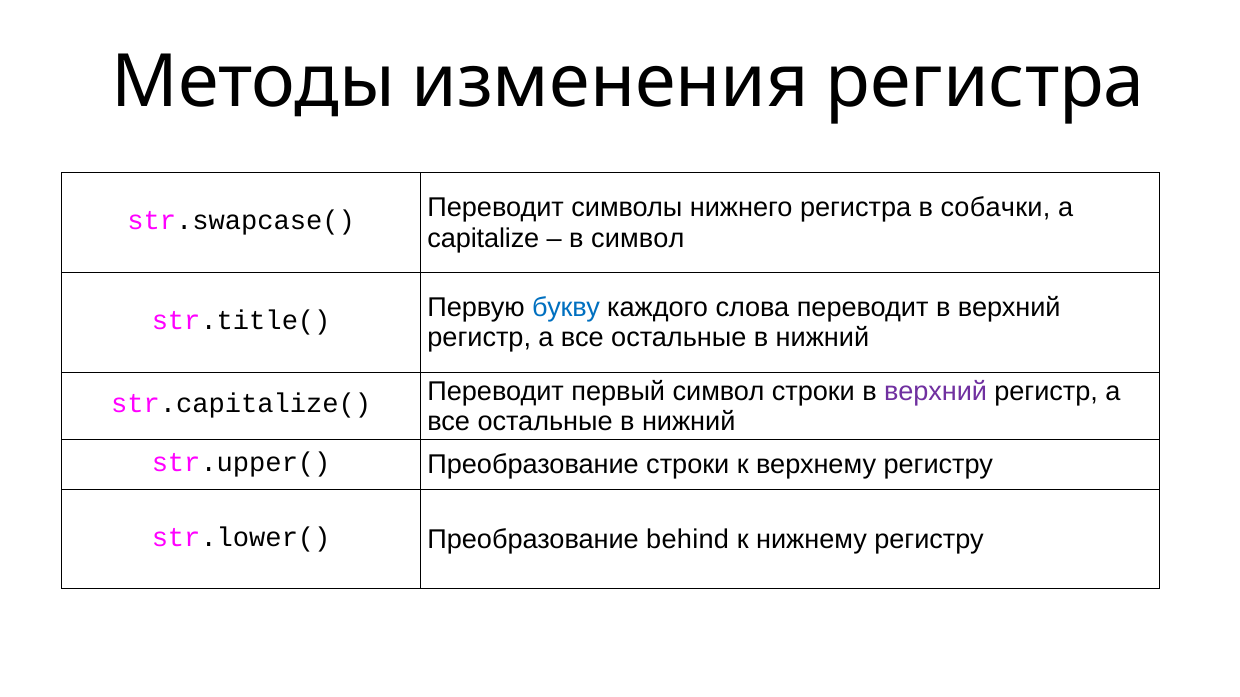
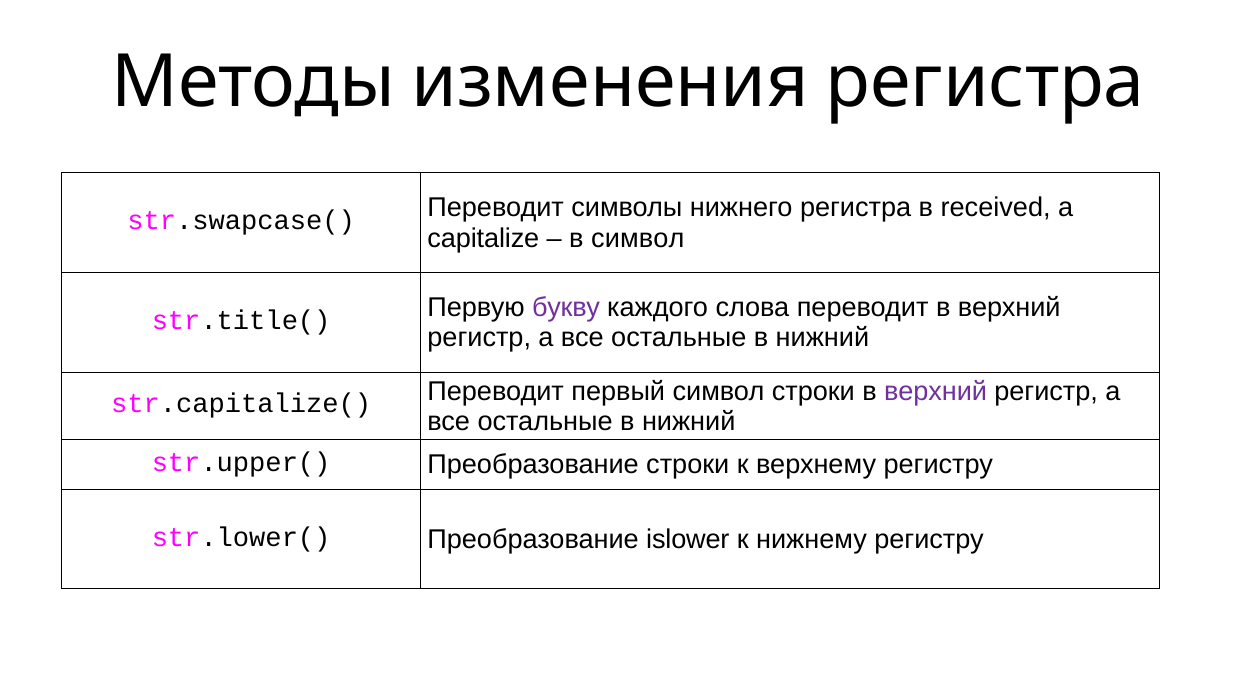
собачки: собачки -> received (996, 208)
букву colour: blue -> purple (566, 308)
behind: behind -> islower (688, 540)
